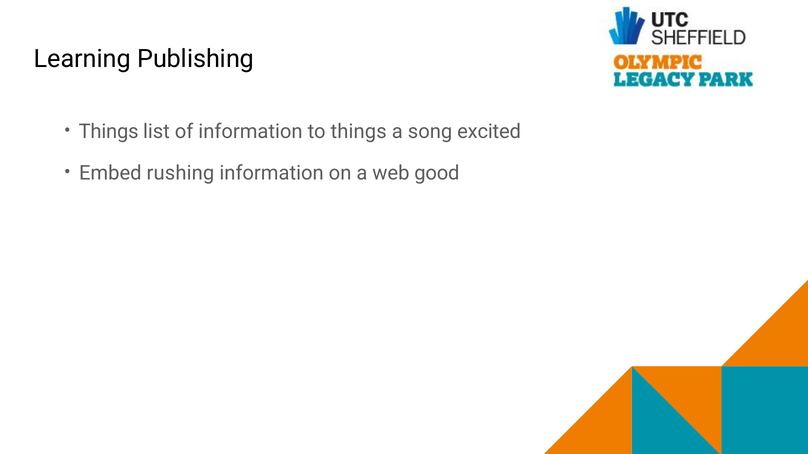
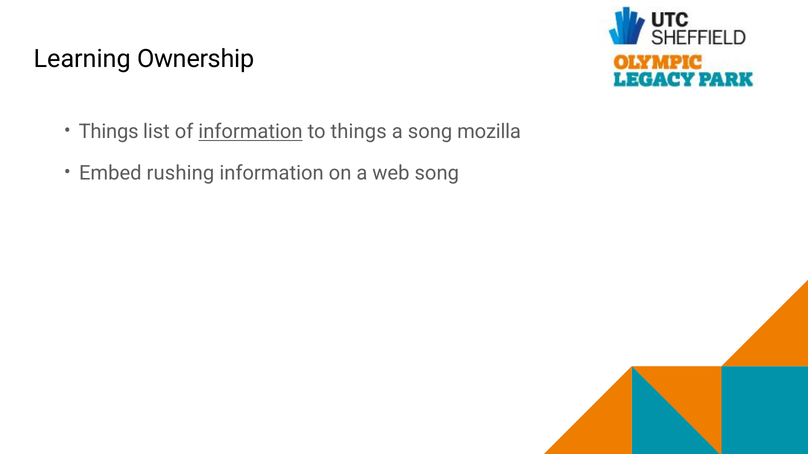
Publishing: Publishing -> Ownership (196, 59)
information underline: none -> present (251, 132)
excited: excited -> mozilla (489, 132)
web good: good -> song (437, 173)
